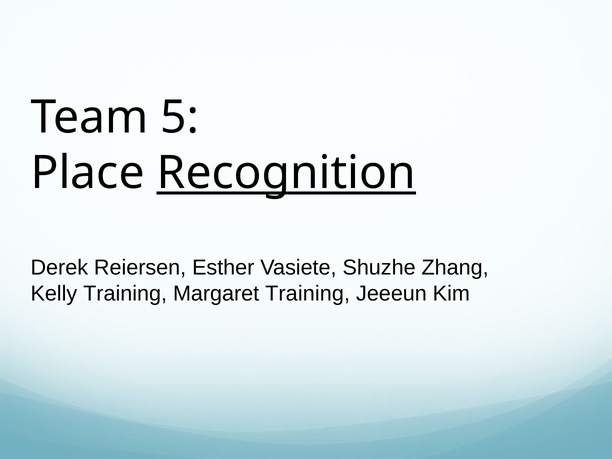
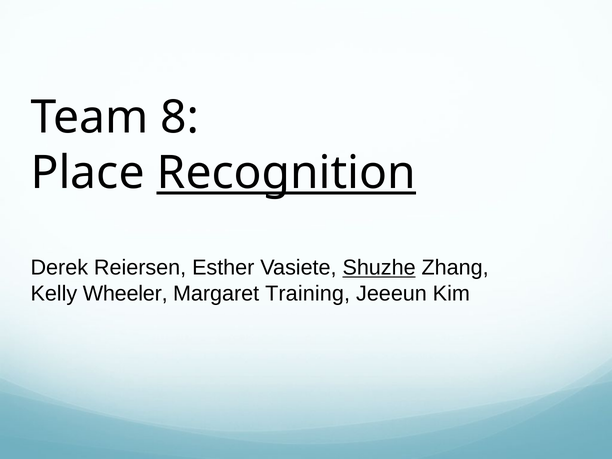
5: 5 -> 8 (180, 118)
Shuzhe underline: none -> present (379, 268)
Kelly Training: Training -> Wheeler (125, 294)
